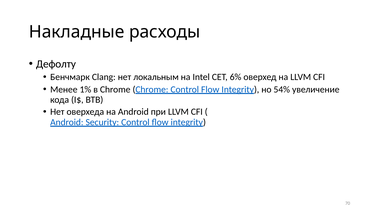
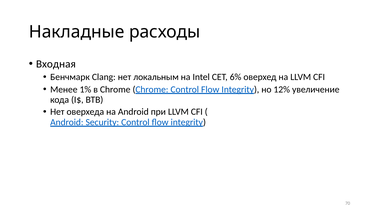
Дефолту: Дефолту -> Входная (56, 64)
54%: 54% -> 12% (282, 89)
